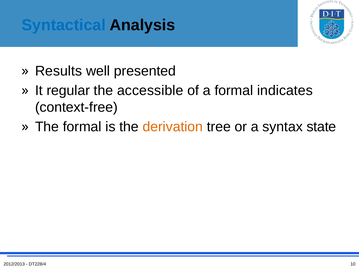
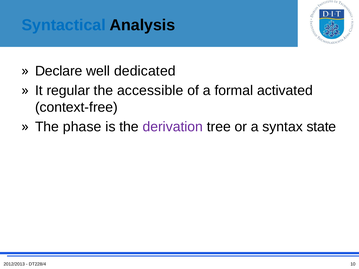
Results: Results -> Declare (59, 71)
presented: presented -> dedicated (145, 71)
indicates: indicates -> activated (285, 91)
The formal: formal -> phase (82, 127)
derivation colour: orange -> purple (173, 127)
